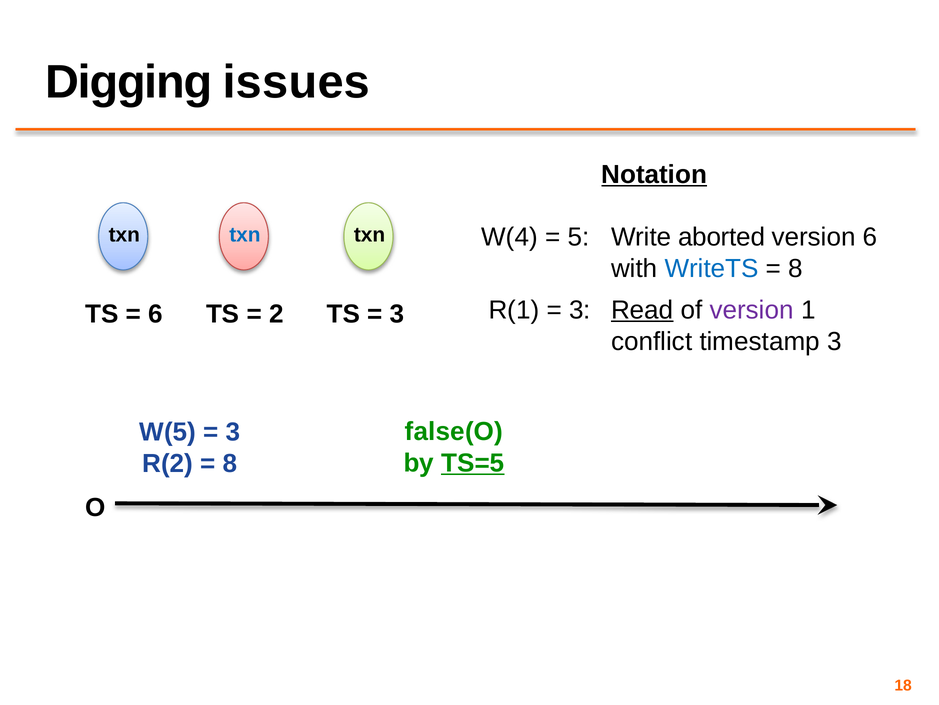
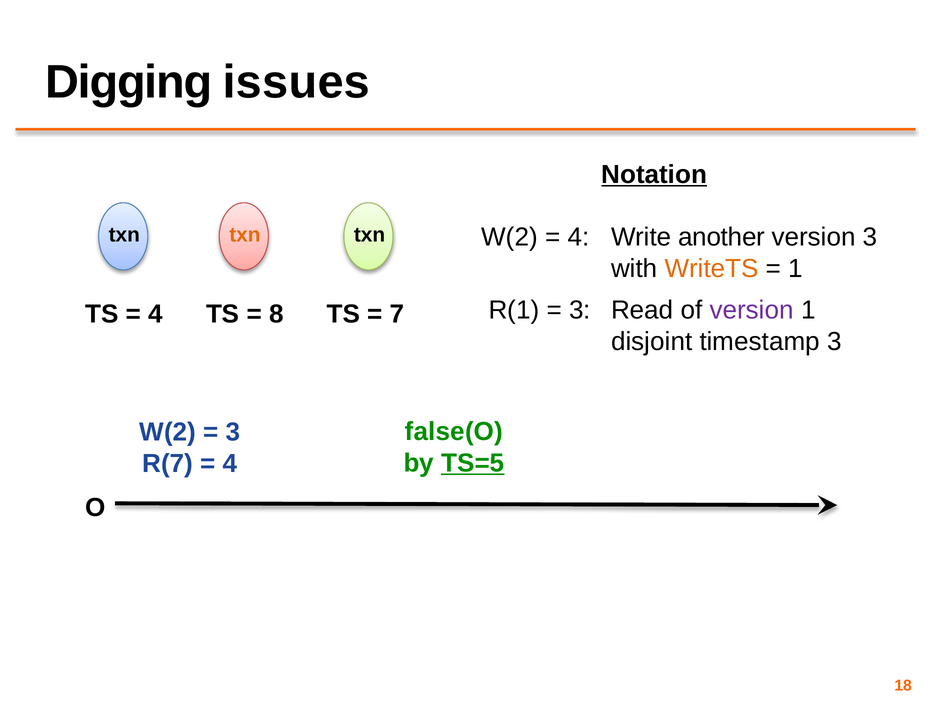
W(4: W(4 -> W(2 (510, 237)
5: 5 -> 4 (579, 237)
aborted: aborted -> another (722, 237)
version 6: 6 -> 3 (870, 237)
txn colour: blue -> orange (245, 235)
WriteTS colour: blue -> orange (712, 268)
8: 8 -> 1 (795, 268)
Read underline: present -> none (642, 310)
6: 6 -> 4 (156, 314)
2: 2 -> 8 (276, 314)
3: 3 -> 7 (397, 314)
conflict: conflict -> disjoint (652, 341)
W(5: W(5 -> W(2 (168, 432)
R(2: R(2 -> R(7 (168, 463)
8: 8 -> 4 (230, 463)
